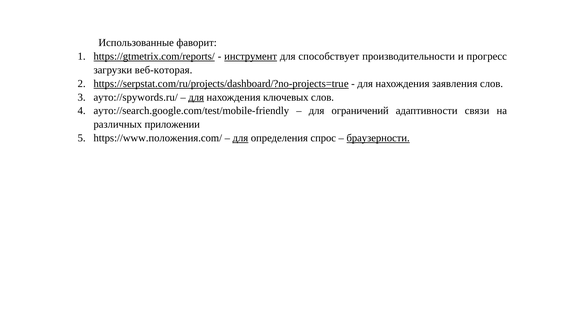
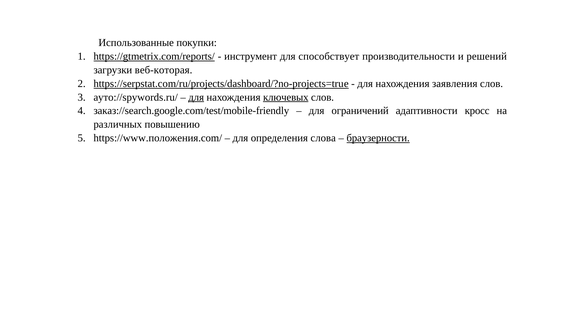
фаворит: фаворит -> покупки (197, 43)
инструмент underline: present -> none (251, 56)
прогресс: прогресс -> решений (487, 56)
ключевых underline: none -> present (286, 97)
ауто://search.google.com/test/mobile-friendly: ауто://search.google.com/test/mobile-friendly -> заказ://search.google.com/test/mobile-friendly (191, 111)
связи: связи -> кросс (477, 111)
приложении: приложении -> повышению (172, 124)
для underline: present -> none (240, 138)
спрос: спрос -> слова (323, 138)
